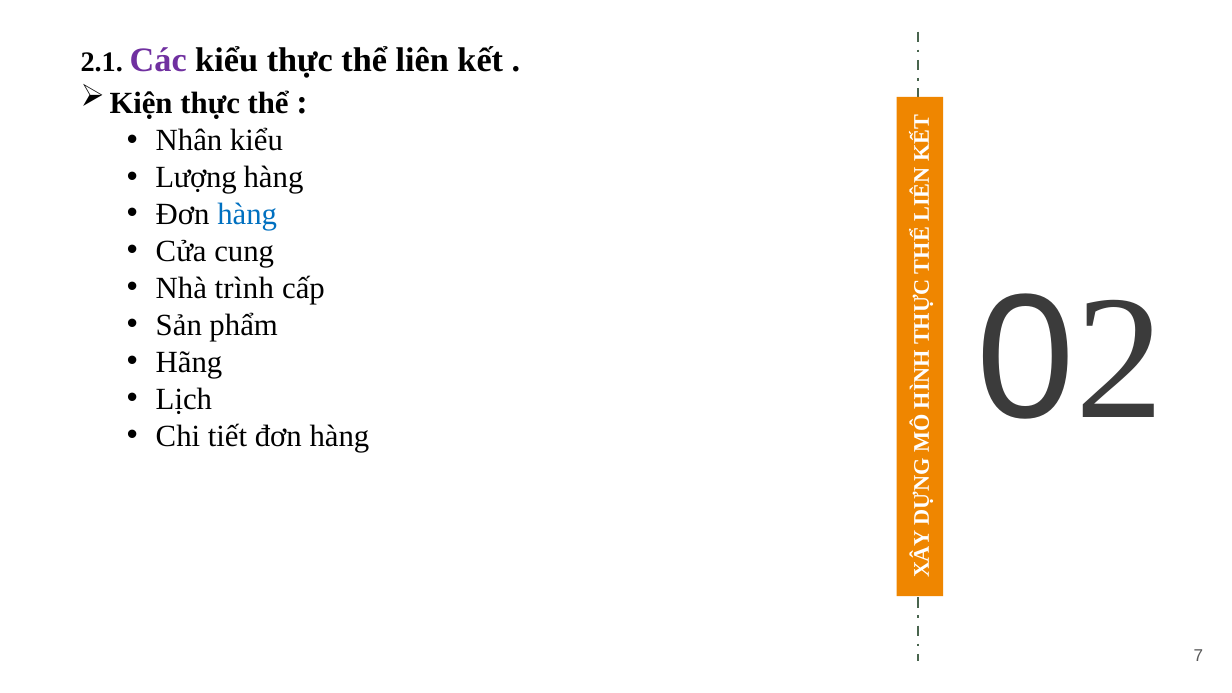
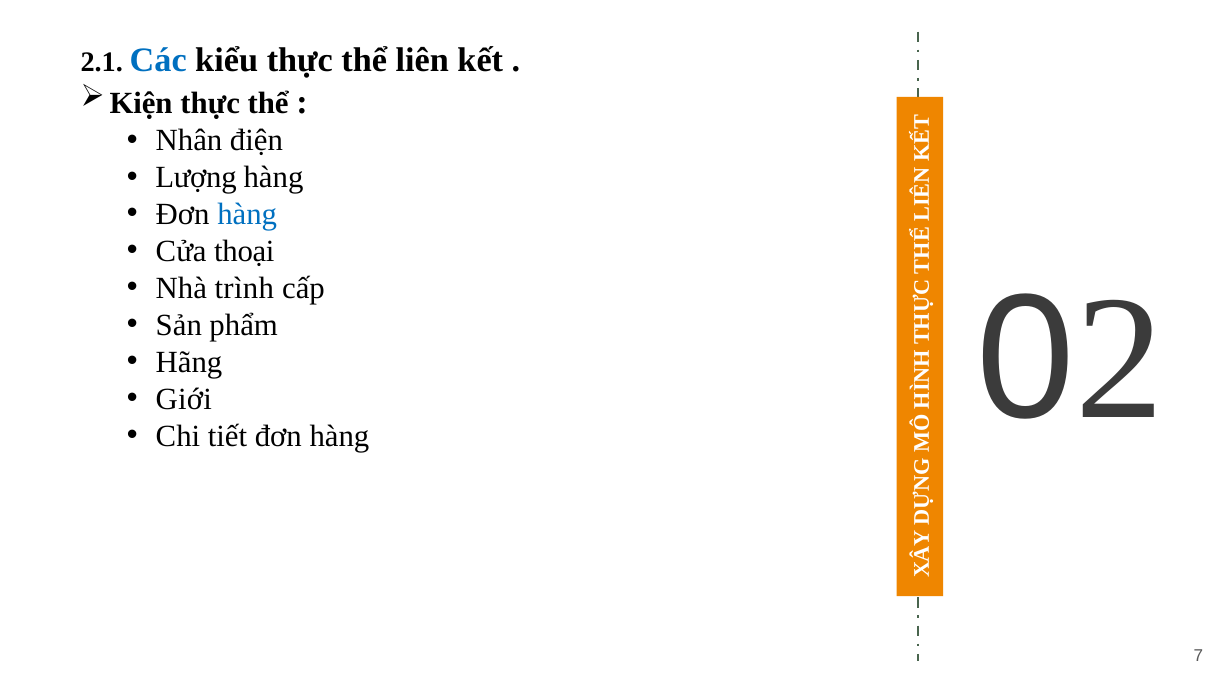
Các colour: purple -> blue (158, 61)
Nhân kiểu: kiểu -> điện (256, 141)
cung: cung -> thoại (244, 251)
Lịch: Lịch -> Giới (184, 399)
